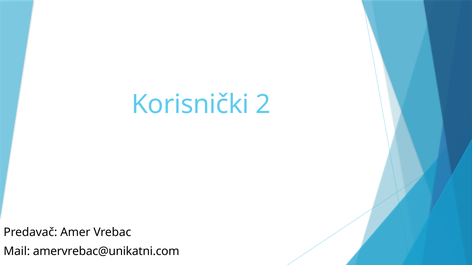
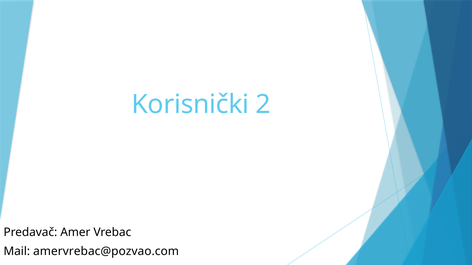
amervrebac@unikatni.com: amervrebac@unikatni.com -> amervrebac@pozvao.com (106, 252)
